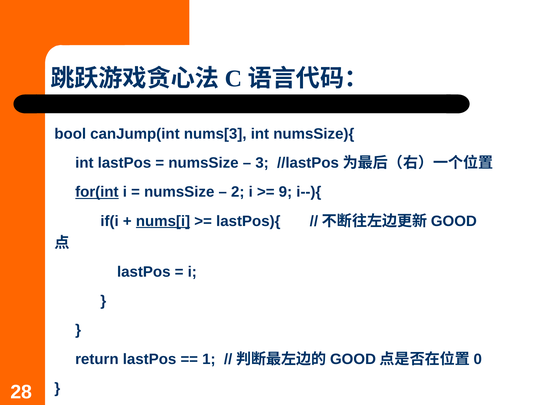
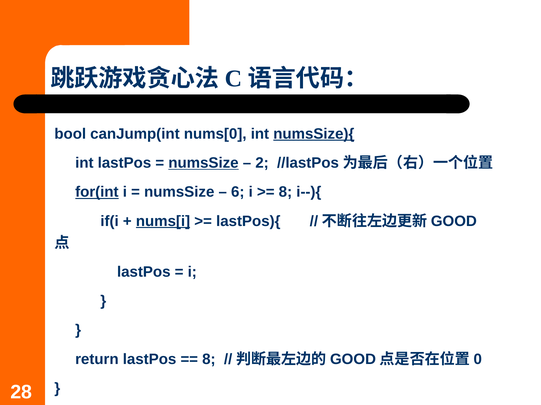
nums[3: nums[3 -> nums[0 (215, 134)
numsSize){ underline: none -> present (314, 134)
numsSize underline: none -> present (203, 163)
3: 3 -> 2 (262, 163)
2: 2 -> 6 (238, 192)
9: 9 -> 8 (285, 192)
1: 1 -> 8 (209, 360)
